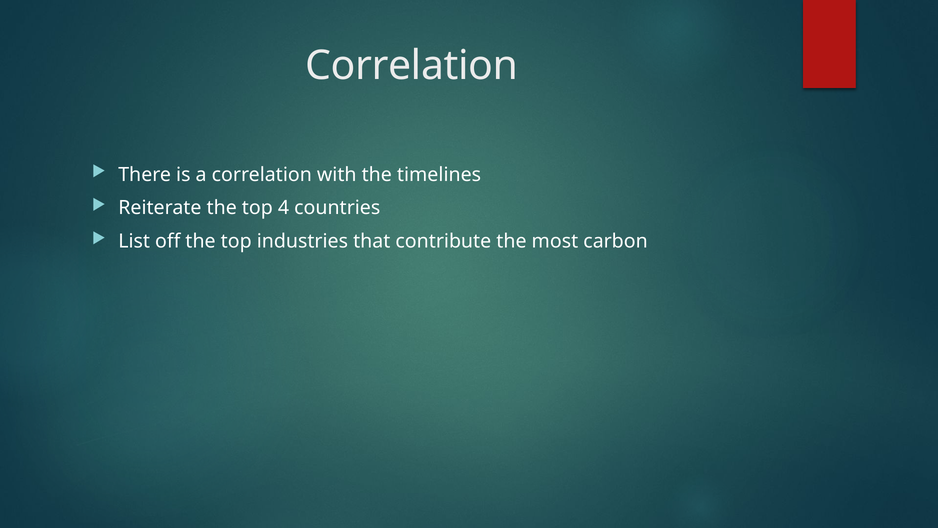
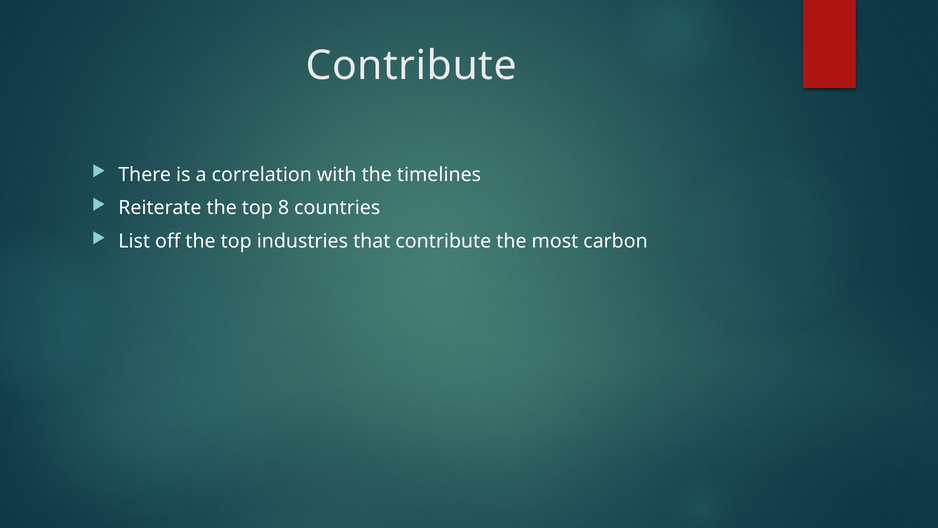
Correlation: Correlation -> Contribute (411, 66)
4: 4 -> 8 (284, 208)
